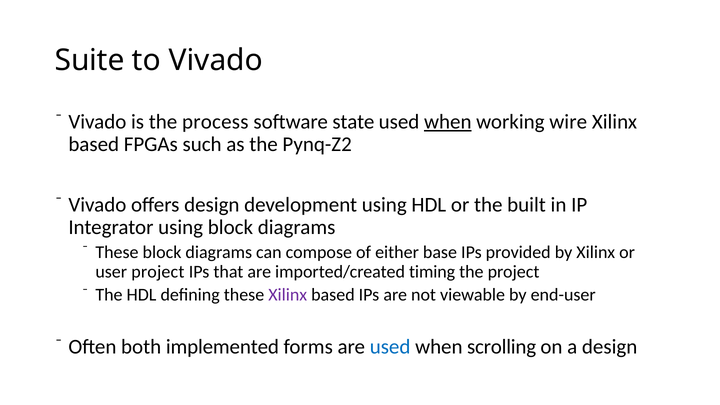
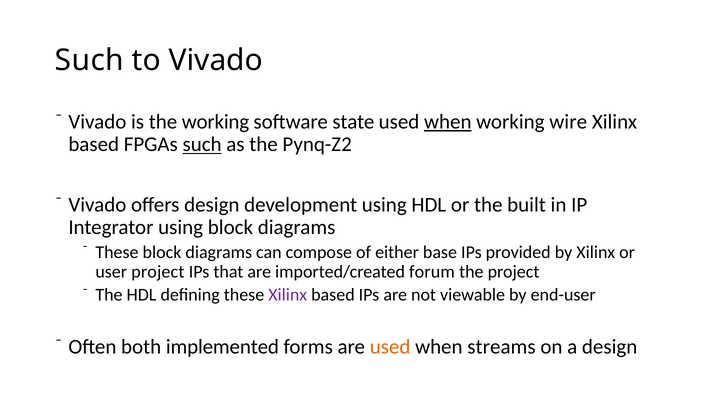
Suite: Suite -> Such (89, 60)
the process: process -> working (215, 122)
such underline: none -> present (202, 144)
timing: timing -> forum (432, 272)
used colour: blue -> orange (390, 347)
scrolling: scrolling -> streams (501, 347)
